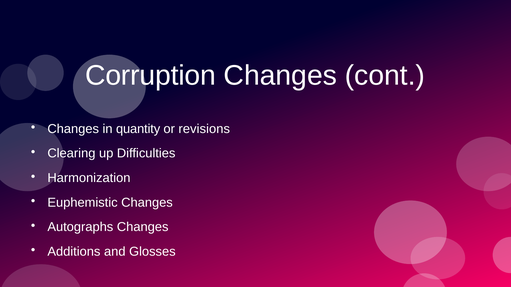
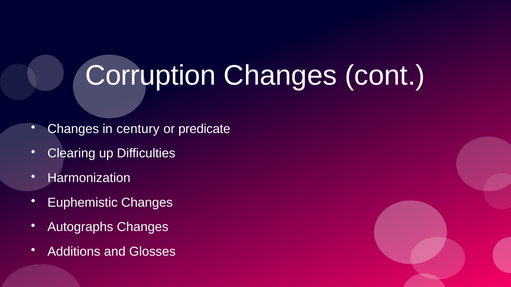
quantity: quantity -> century (138, 129)
revisions: revisions -> predicate (204, 129)
